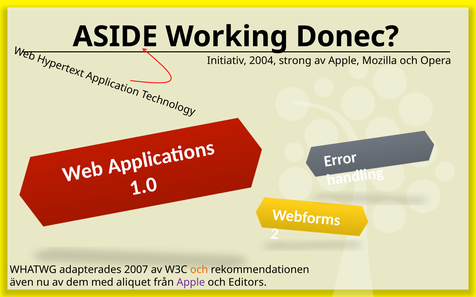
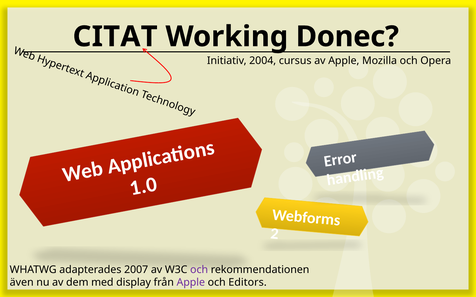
ASIDE: ASIDE -> CITAT (115, 37)
strong: strong -> cursus (295, 61)
och colour: orange -> purple (199, 270)
aliquet: aliquet -> display (134, 283)
